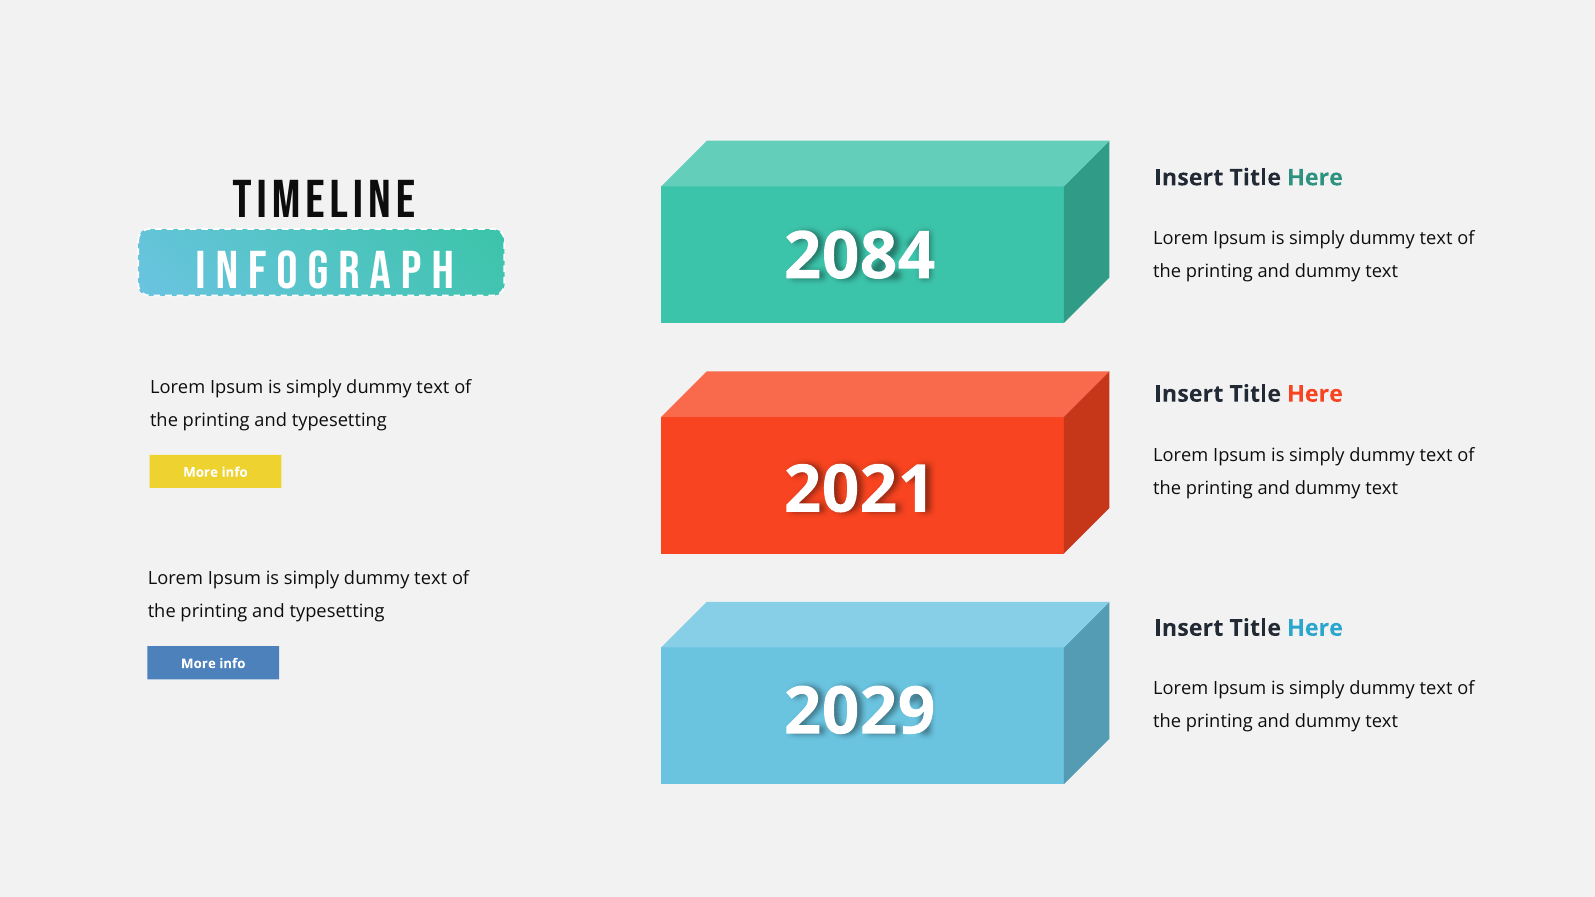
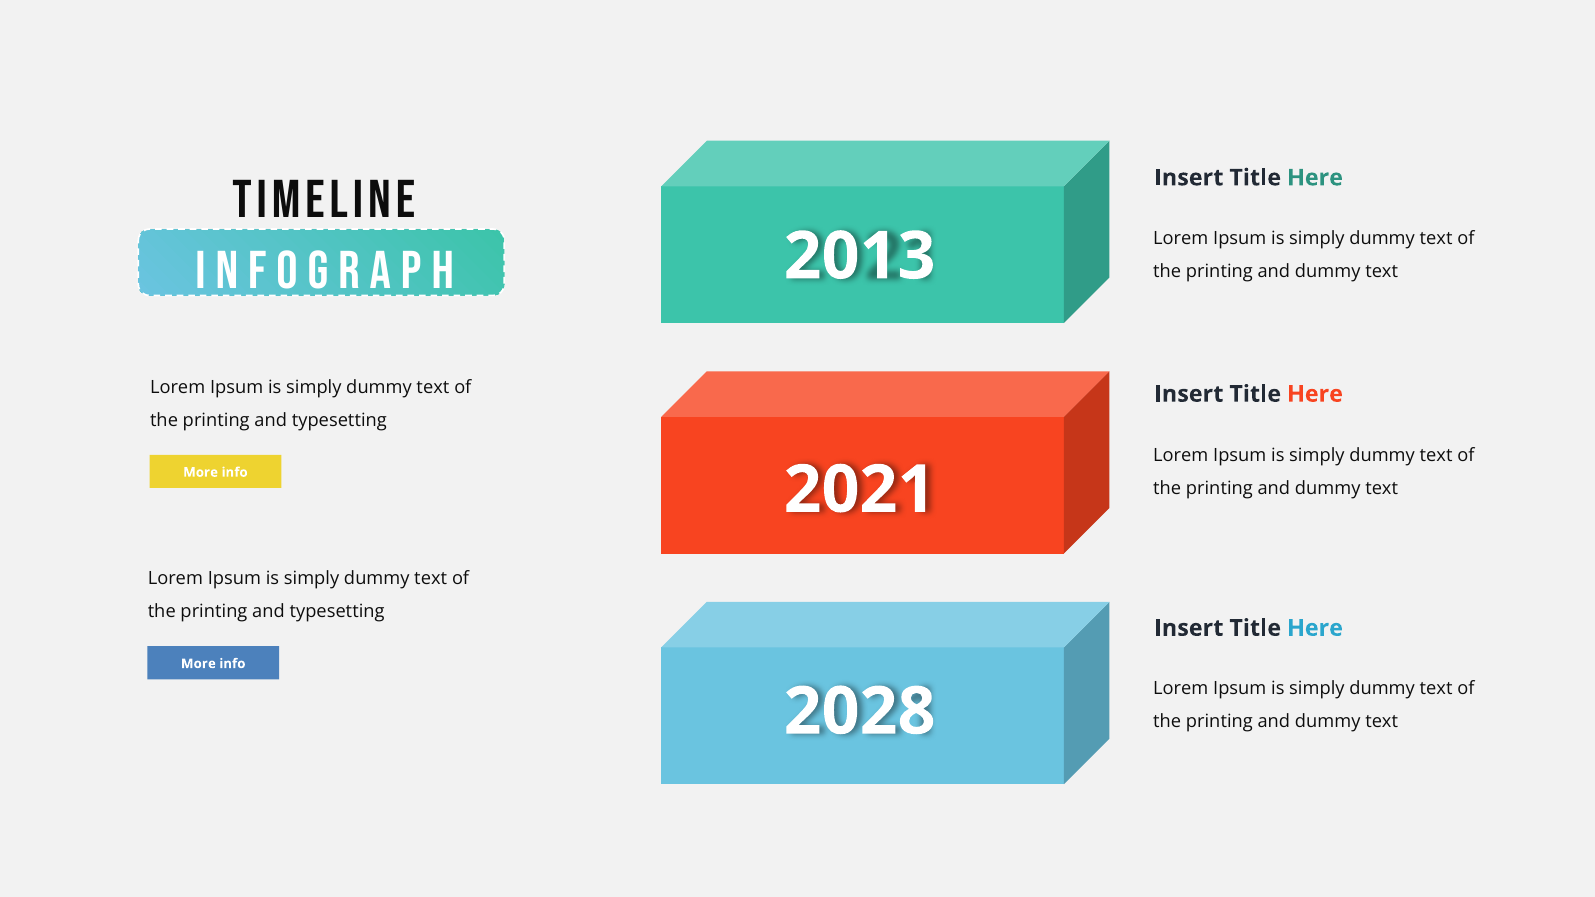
2084: 2084 -> 2013 (860, 257)
2029: 2029 -> 2028 (860, 712)
